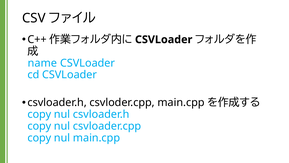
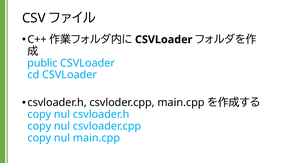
name: name -> public (42, 63)
